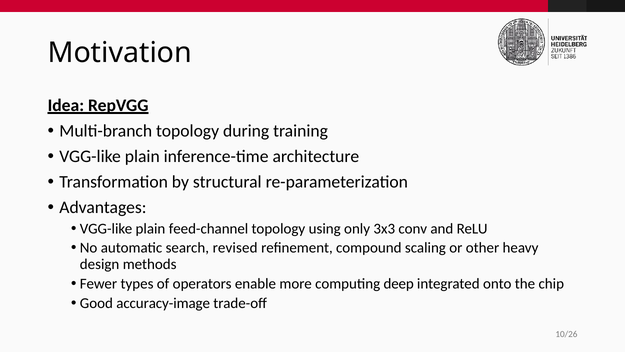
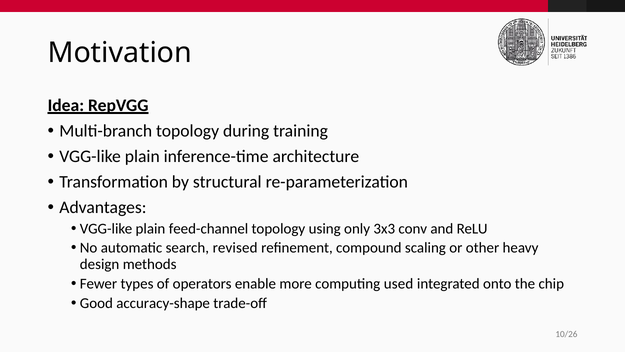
deep: deep -> used (399, 283)
accuracy-image: accuracy-image -> accuracy-shape (163, 303)
